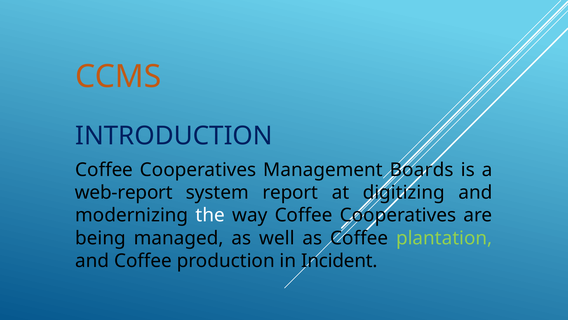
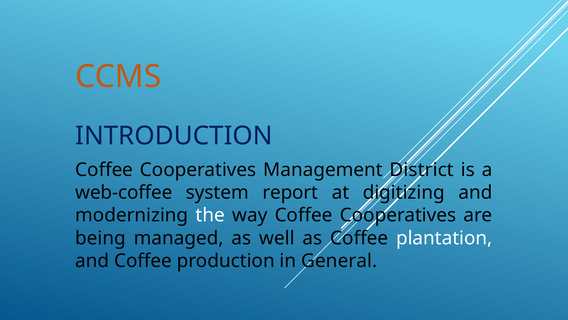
Boards: Boards -> District (422, 170)
web-report: web-report -> web-coffee (124, 192)
plantation colour: light green -> white (444, 238)
Incident: Incident -> General (339, 260)
